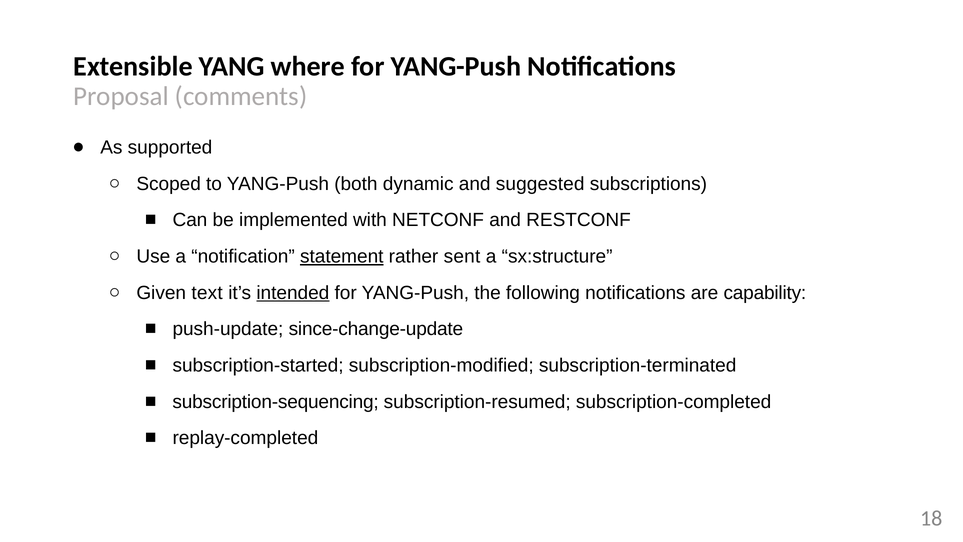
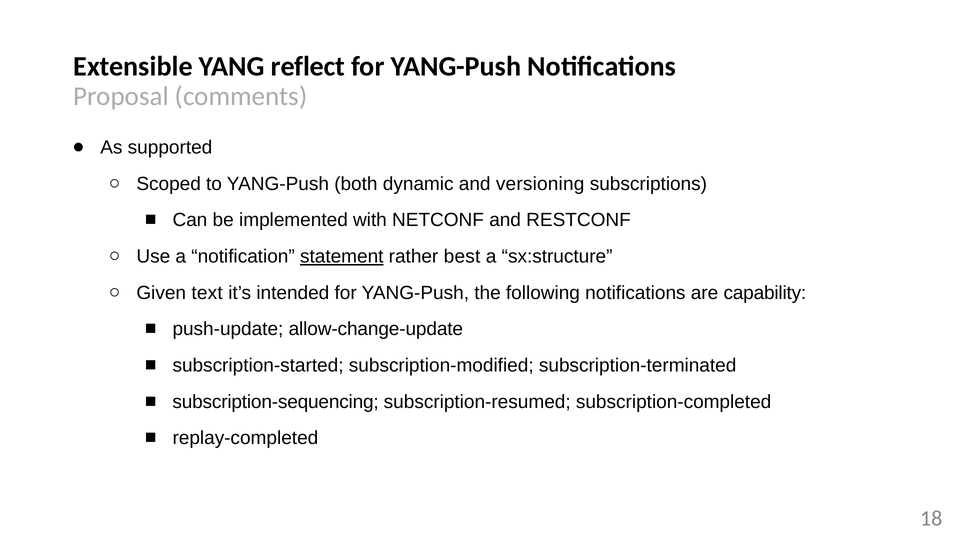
where: where -> reflect (308, 66)
suggested: suggested -> versioning (540, 184)
sent: sent -> best (462, 256)
intended underline: present -> none (293, 293)
since-change-update: since-change-update -> allow-change-update (376, 329)
